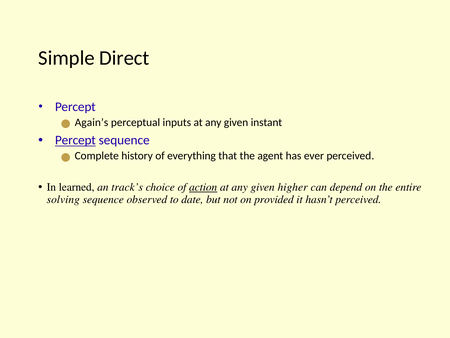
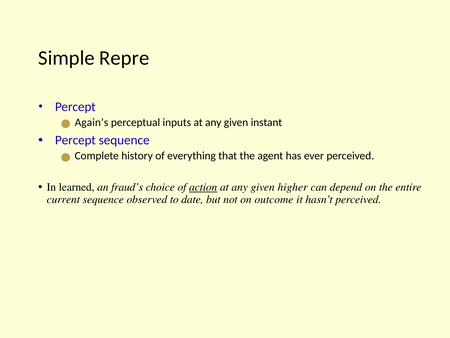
Direct: Direct -> Repre (124, 58)
Percept underline: present -> none (75, 140)
track’s: track’s -> fraud’s (127, 187)
solving: solving -> current (63, 199)
provided: provided -> outcome (274, 199)
